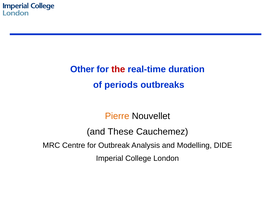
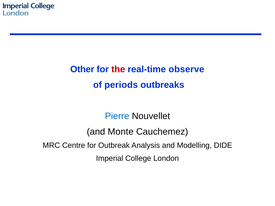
duration: duration -> observe (186, 69)
Pierre colour: orange -> blue (117, 116)
These: These -> Monte (121, 132)
